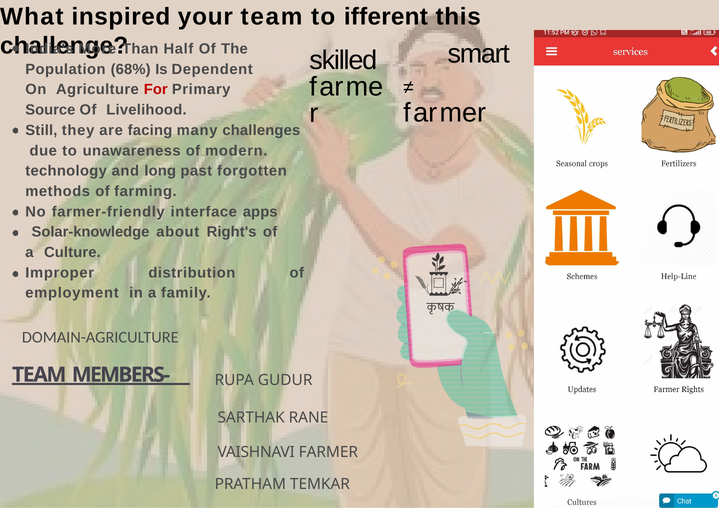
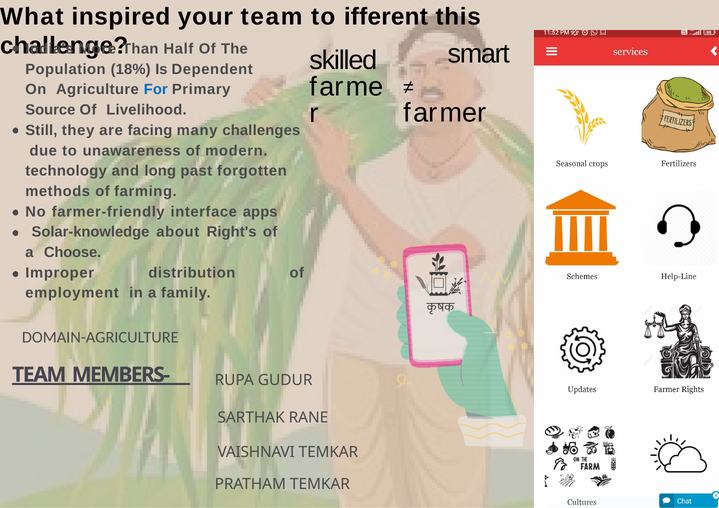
68%: 68% -> 18% (131, 69)
For colour: red -> blue (156, 90)
Culture: Culture -> Choose (73, 253)
VAISHNAVI FARMER: FARMER -> TEMKAR (328, 453)
